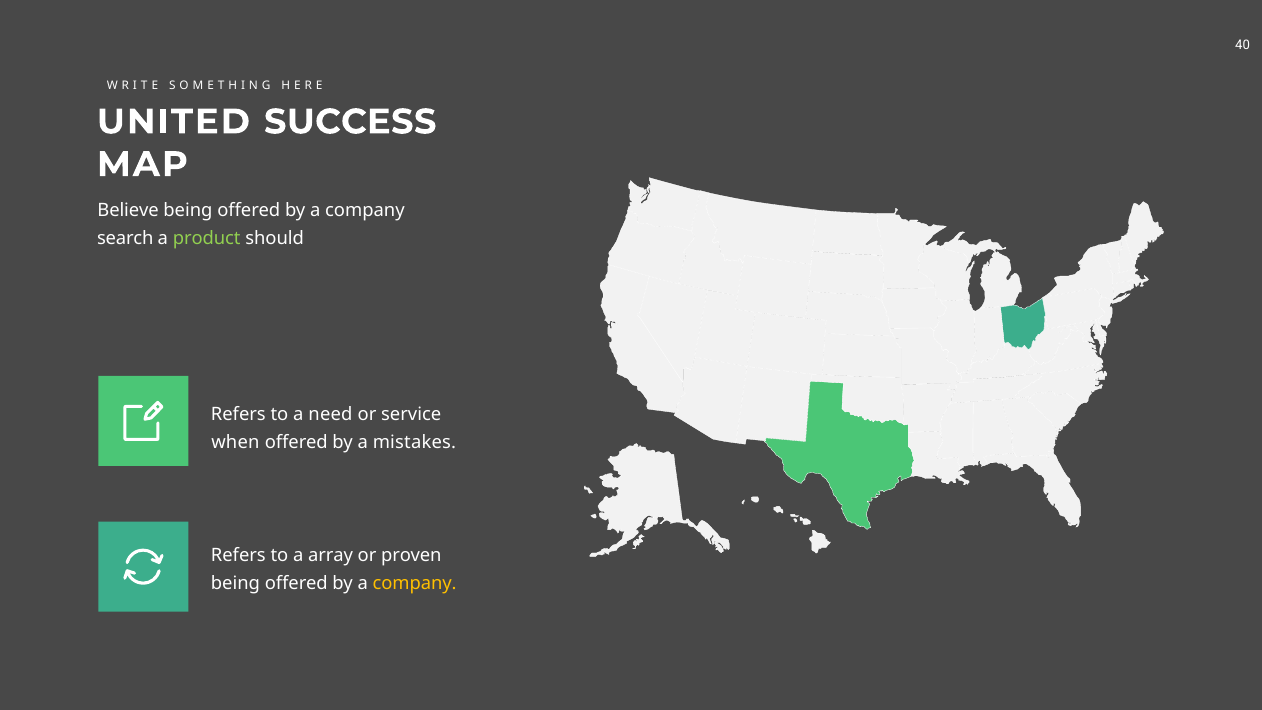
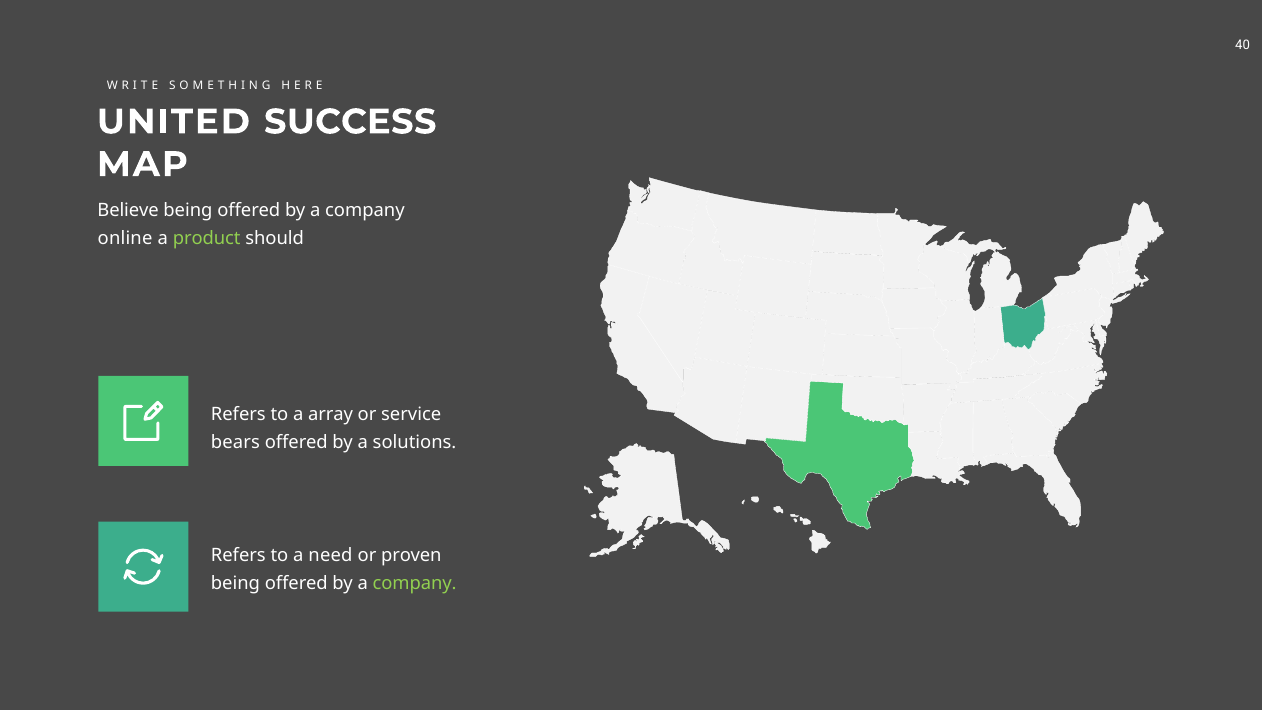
search: search -> online (125, 239)
need: need -> array (331, 414)
when: when -> bears (235, 442)
mistakes: mistakes -> solutions (415, 442)
array: array -> need (330, 555)
company colour: yellow -> light green (415, 584)
